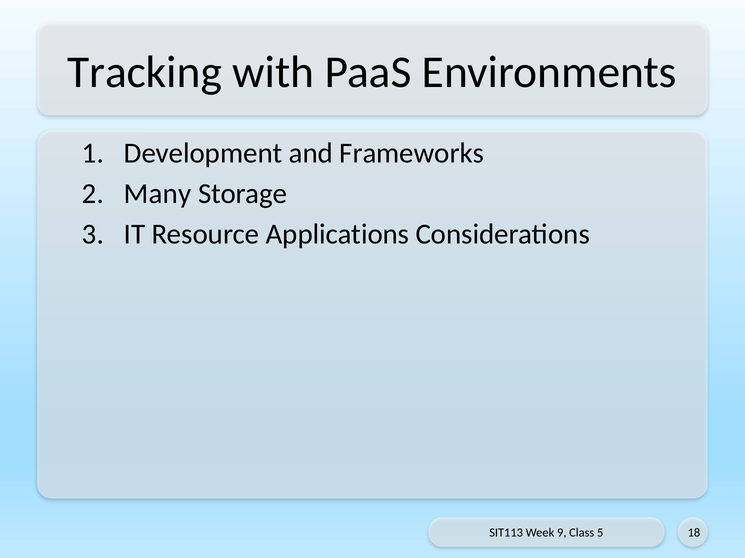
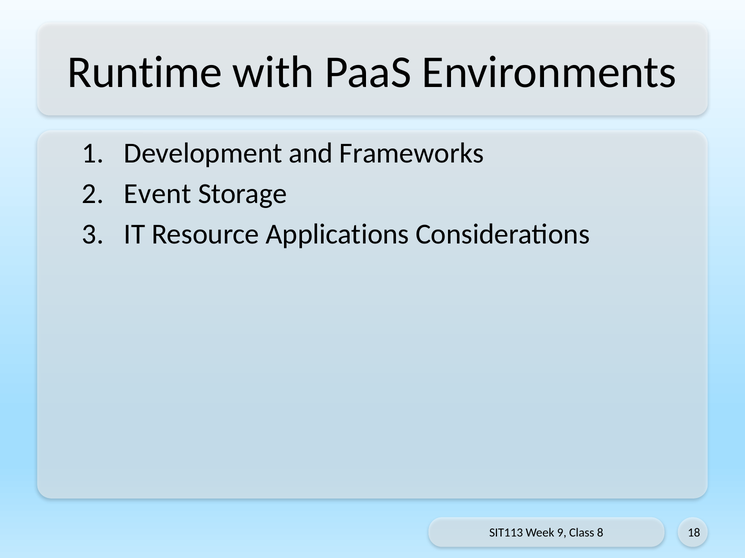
Tracking: Tracking -> Runtime (145, 72)
Many: Many -> Event (158, 194)
5: 5 -> 8 (600, 533)
